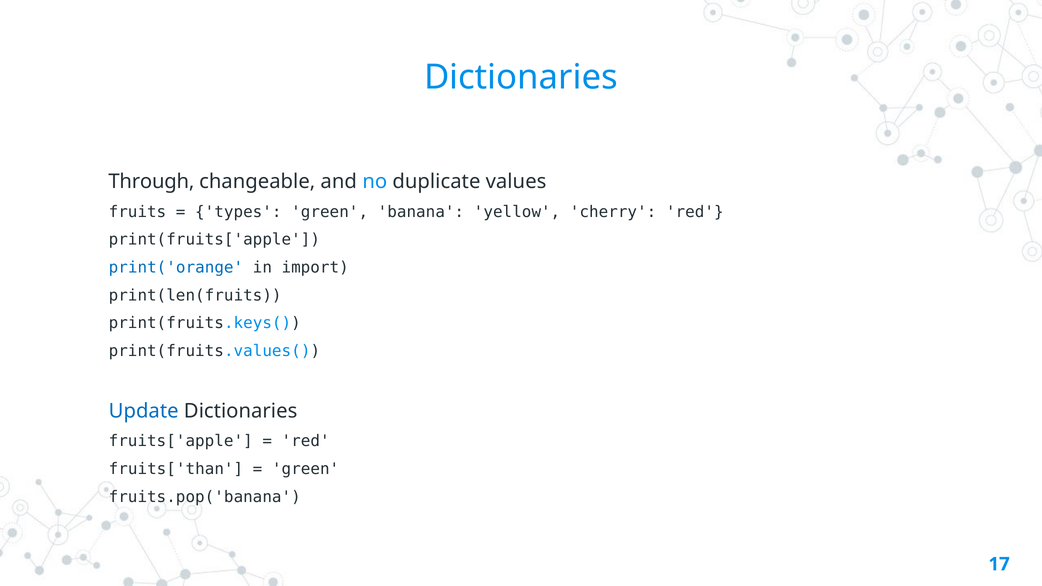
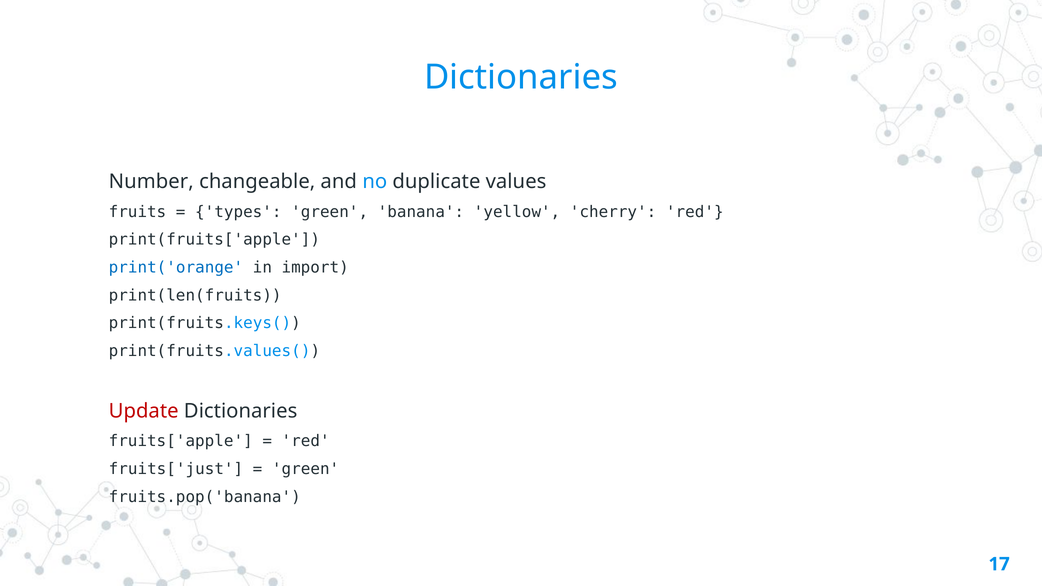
Through: Through -> Number (151, 182)
Update colour: blue -> red (144, 411)
fruits['than: fruits['than -> fruits['just (176, 469)
